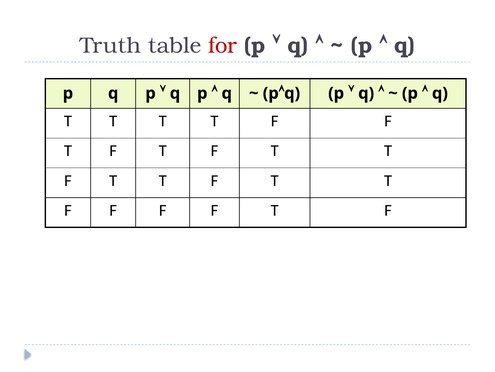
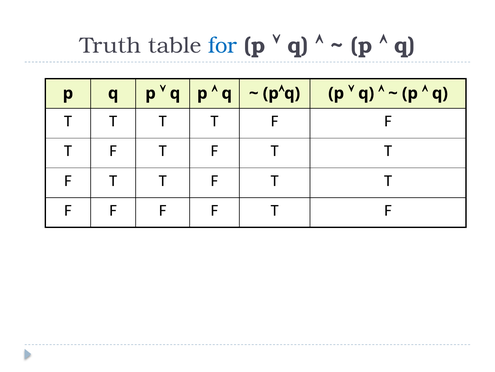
for colour: red -> blue (223, 45)
